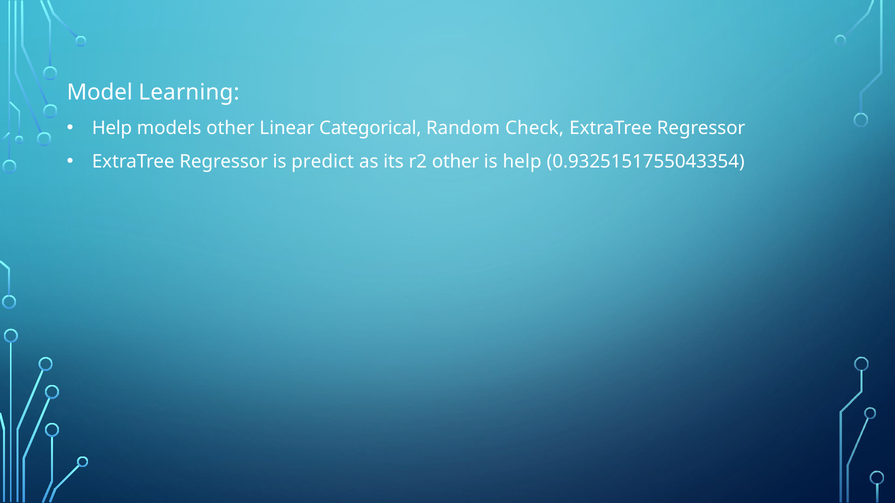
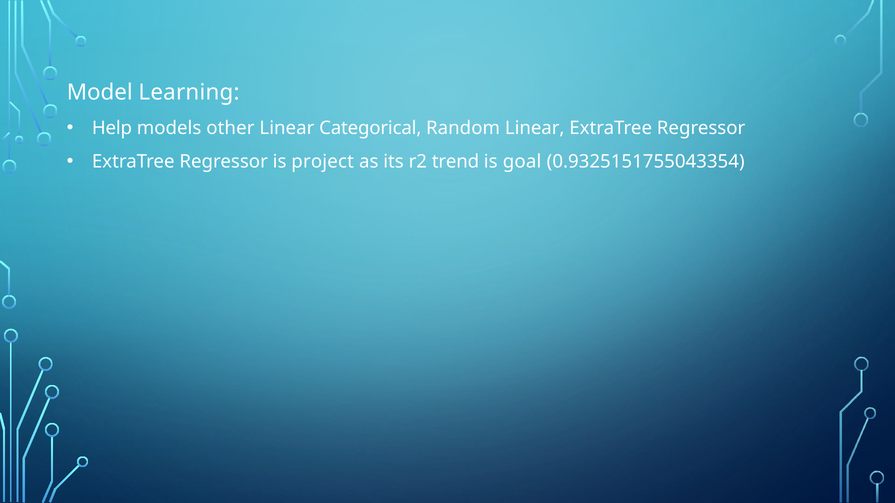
Random Check: Check -> Linear (535, 128)
predict: predict -> project (323, 162)
r2 other: other -> trend (456, 162)
is help: help -> goal (522, 162)
